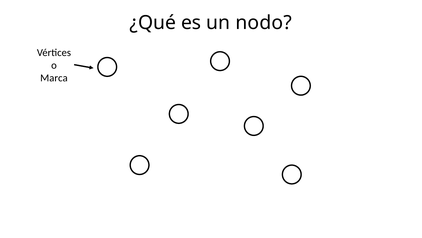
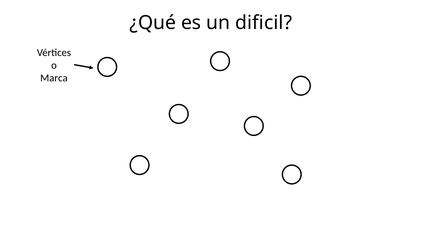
nodo: nodo -> dificil (264, 23)
